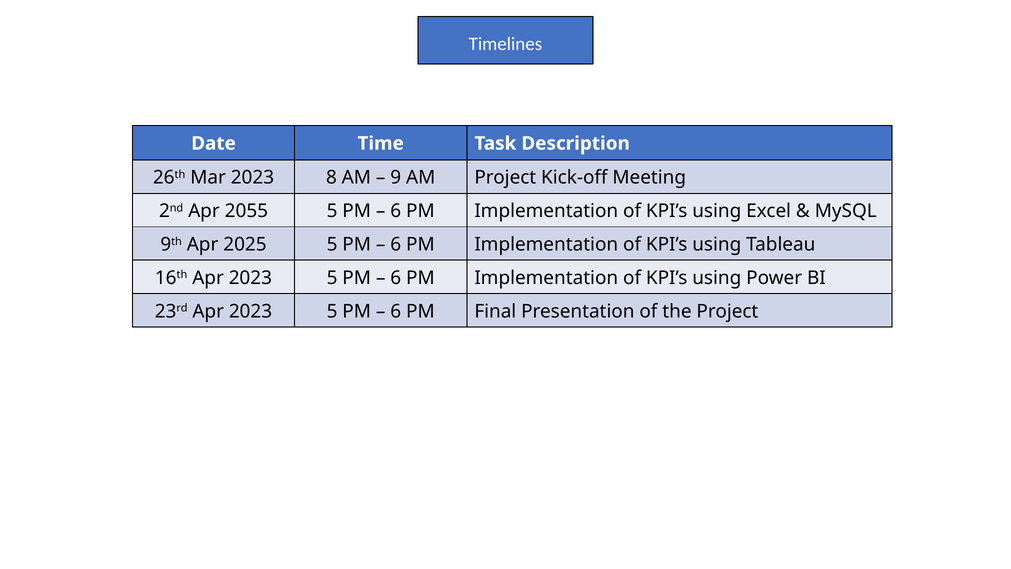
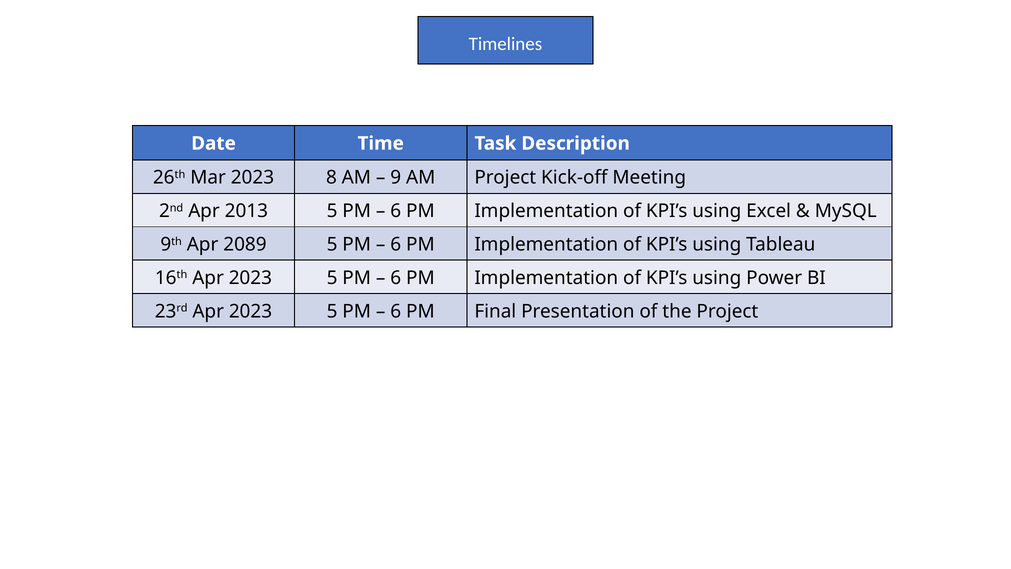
2055: 2055 -> 2013 (246, 211)
2025: 2025 -> 2089 (245, 244)
